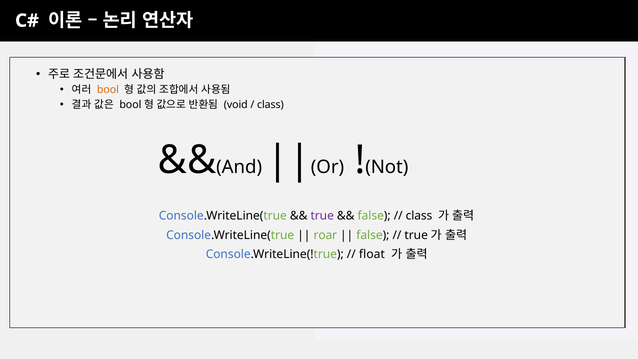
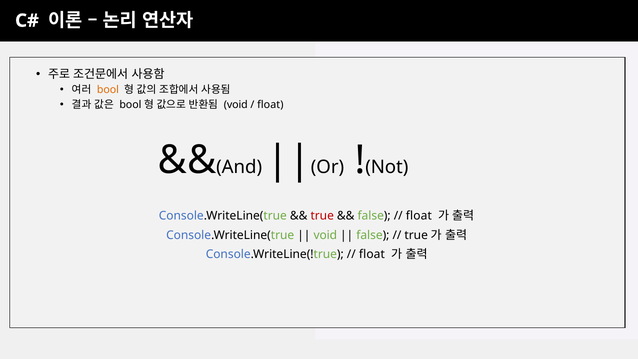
class: class -> float (270, 105)
true colour: purple -> red (322, 216)
class: class -> float (419, 216)
roar: roar -> void (325, 235)
